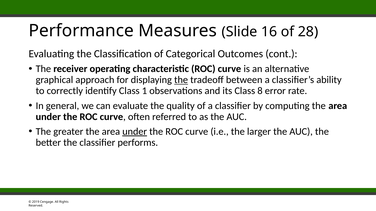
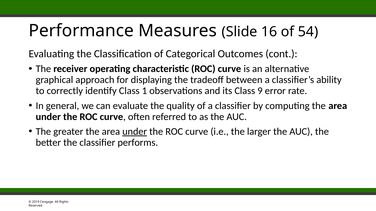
28: 28 -> 54 (308, 32)
the underline: present -> none (181, 80)
8: 8 -> 9 (260, 91)
